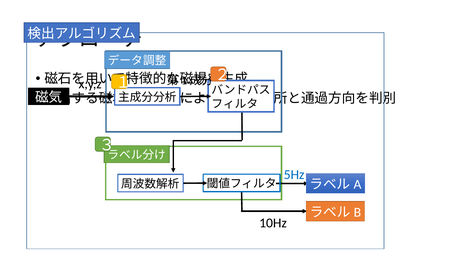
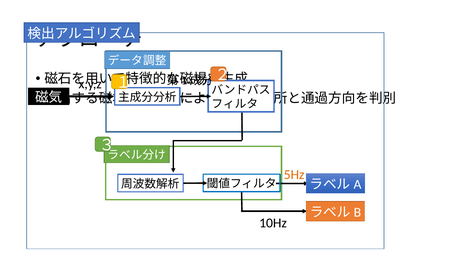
5Hz colour: blue -> orange (294, 175)
